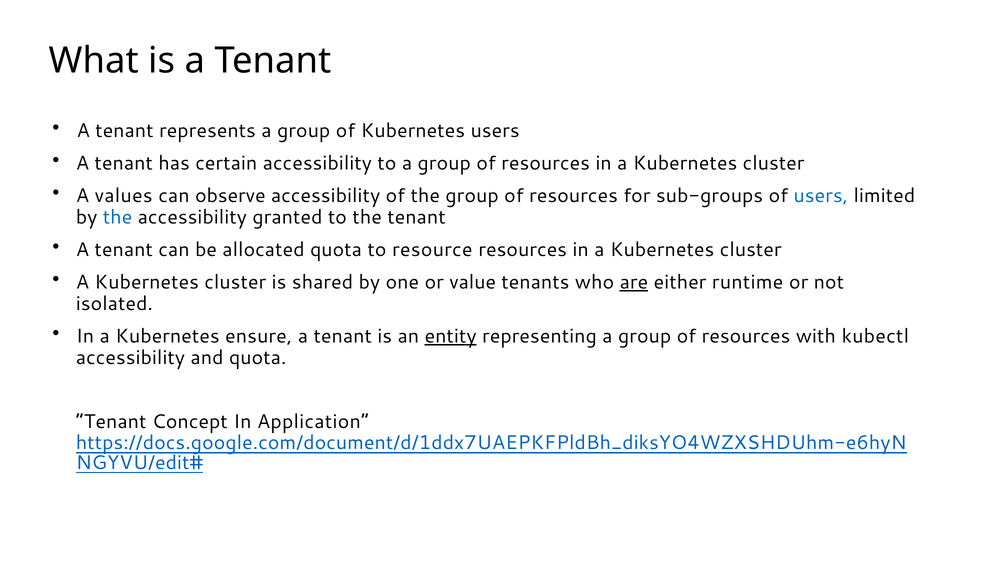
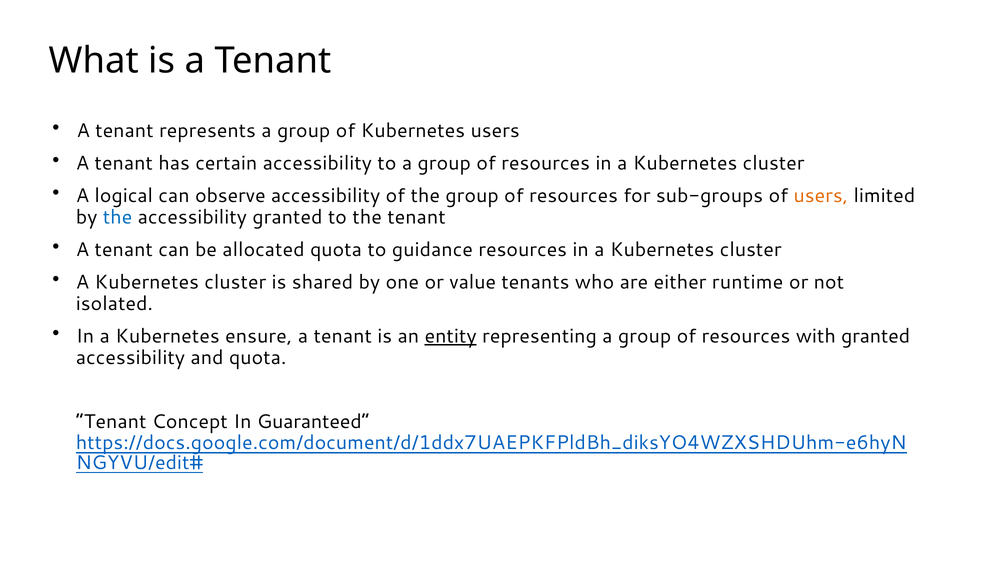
values: values -> logical (124, 196)
users colour: blue -> orange (821, 196)
resource: resource -> guidance (432, 250)
are underline: present -> none (634, 282)
with kubectl: kubectl -> granted (876, 336)
Application: Application -> Guaranteed (313, 422)
